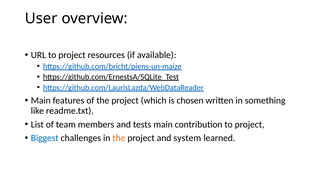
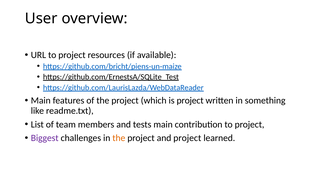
is chosen: chosen -> project (190, 100)
Biggest colour: blue -> purple (45, 138)
and system: system -> project (187, 138)
